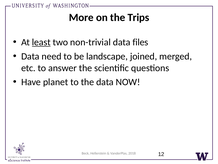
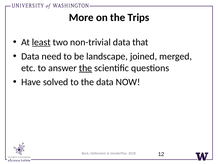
files: files -> that (140, 42)
the underline: none -> present (86, 68)
planet: planet -> solved (56, 82)
